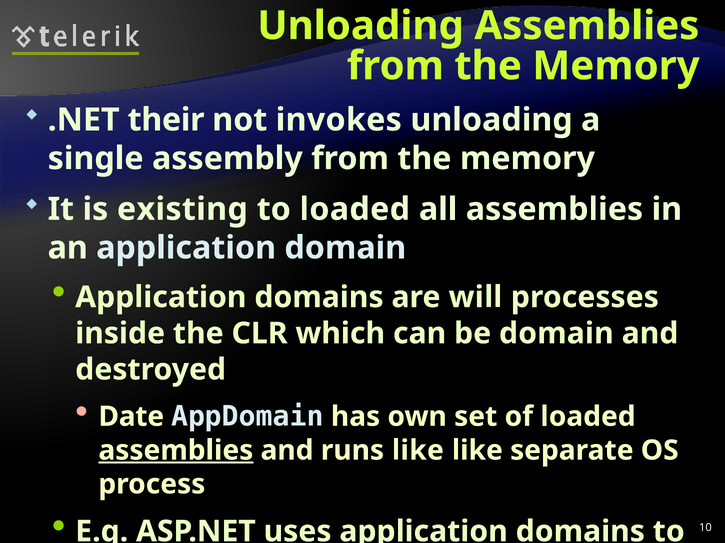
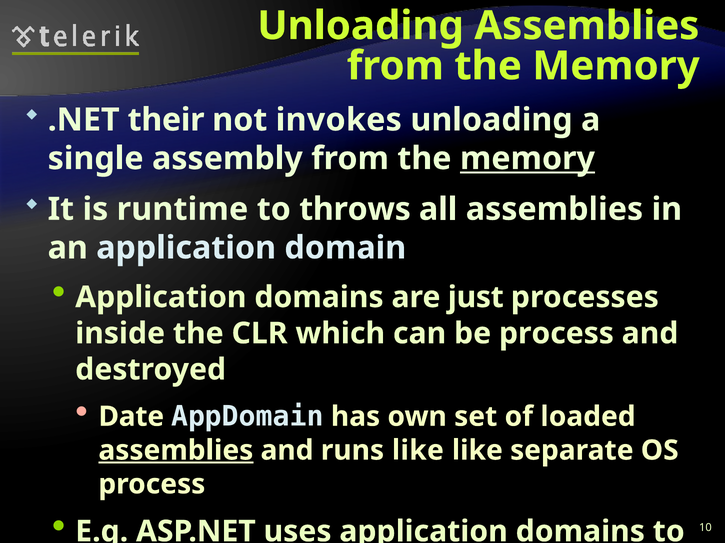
memory underline: none -> present (527, 159)
existing: existing -> runtime (182, 209)
to loaded: loaded -> throws (355, 209)
will: will -> just (476, 298)
be domain: domain -> process (556, 334)
